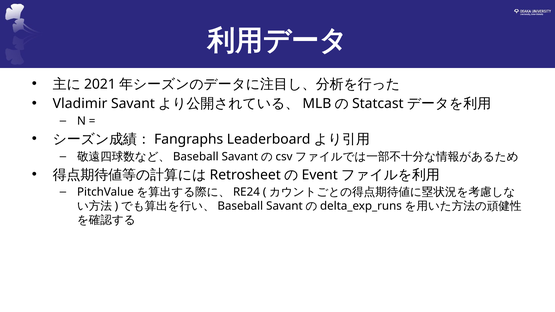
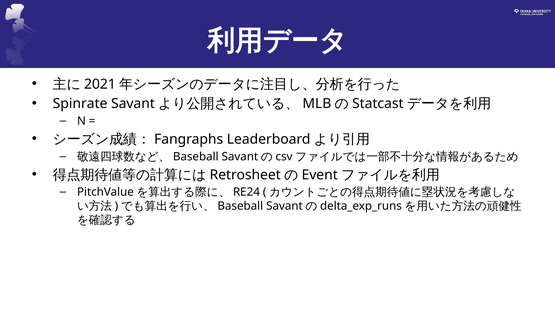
Vladimir: Vladimir -> Spinrate (80, 104)
